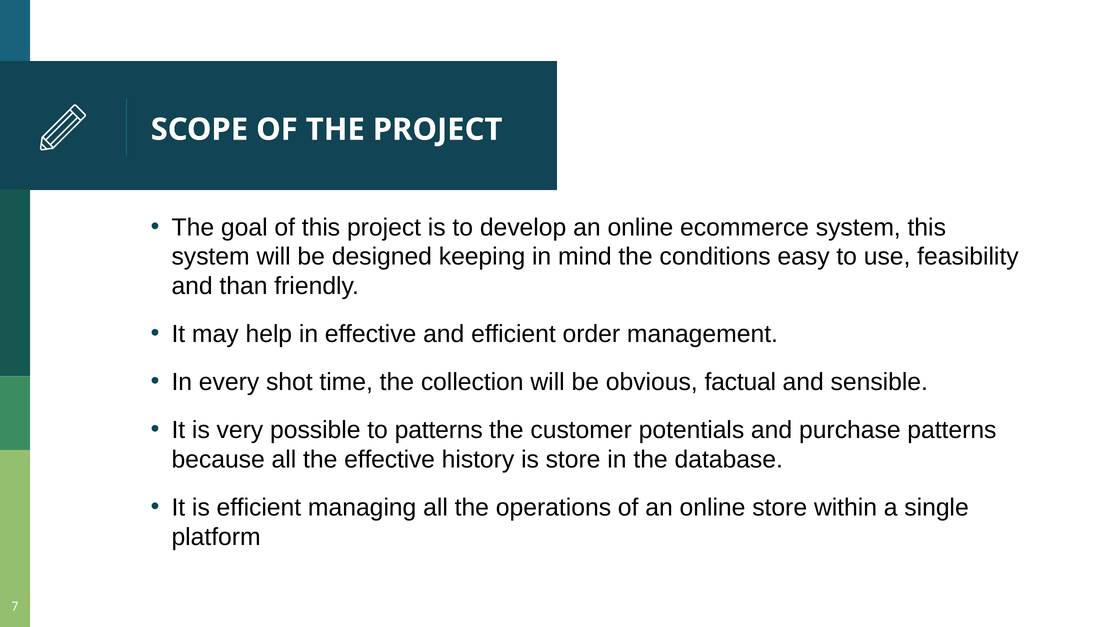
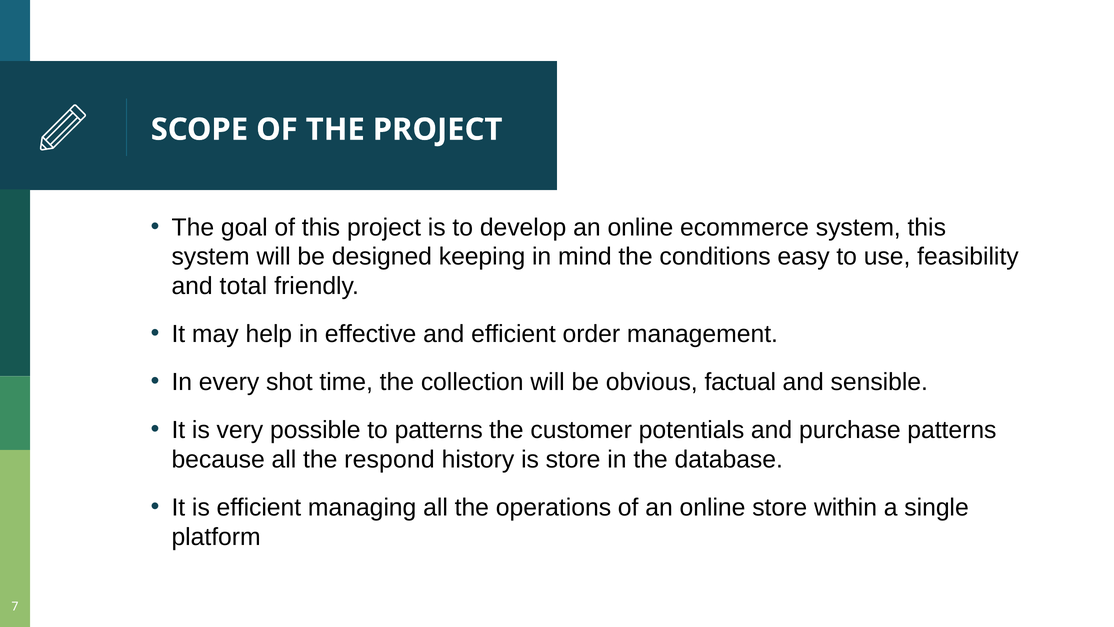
than: than -> total (243, 286)
the effective: effective -> respond (389, 459)
